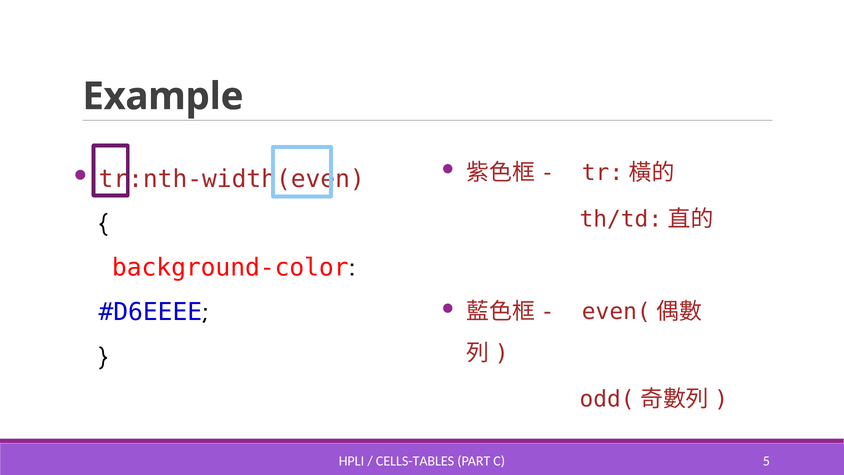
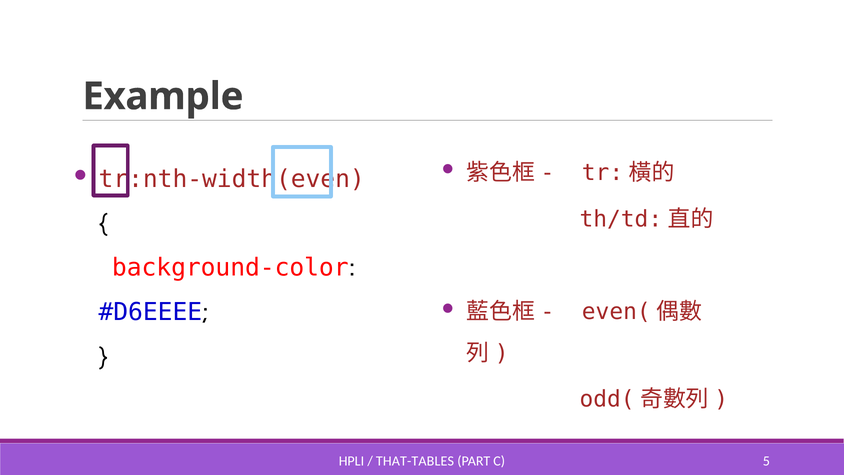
CELLS-TABLES: CELLS-TABLES -> THAT-TABLES (415, 461)
